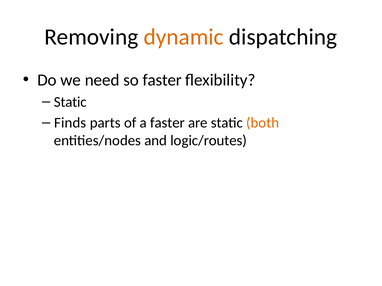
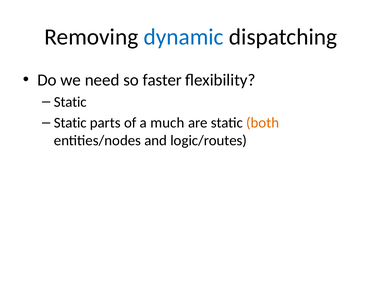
dynamic colour: orange -> blue (184, 37)
Finds: Finds -> Static (70, 123)
a faster: faster -> much (167, 123)
